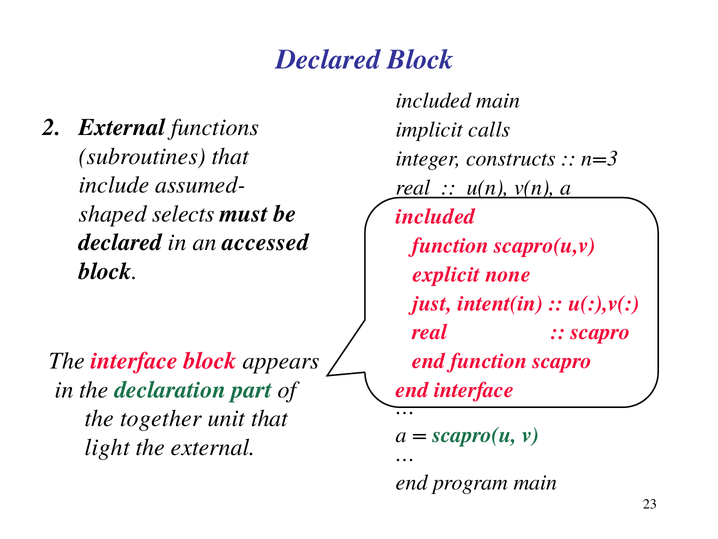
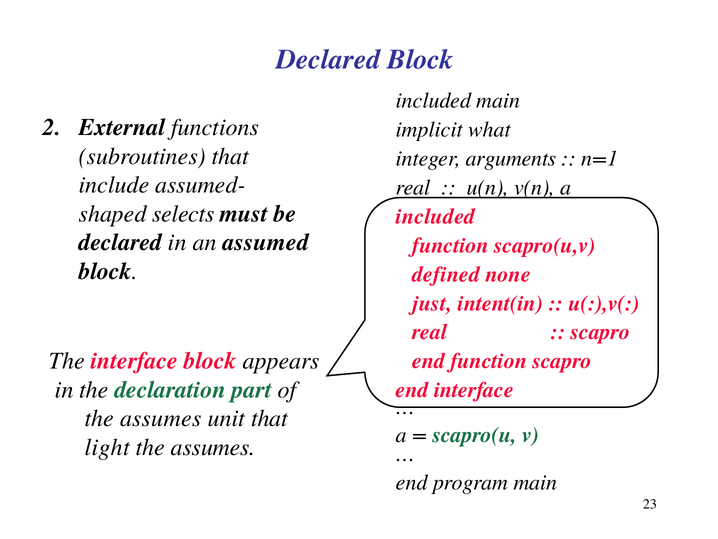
calls: calls -> what (489, 129)
constructs: constructs -> arguments (511, 158)
n=3: n=3 -> n=1 (600, 158)
accessed: accessed -> assumed (266, 242)
explicit: explicit -> defined (446, 274)
together: together -> assumes (161, 418)
external: external -> assumes (213, 447)
